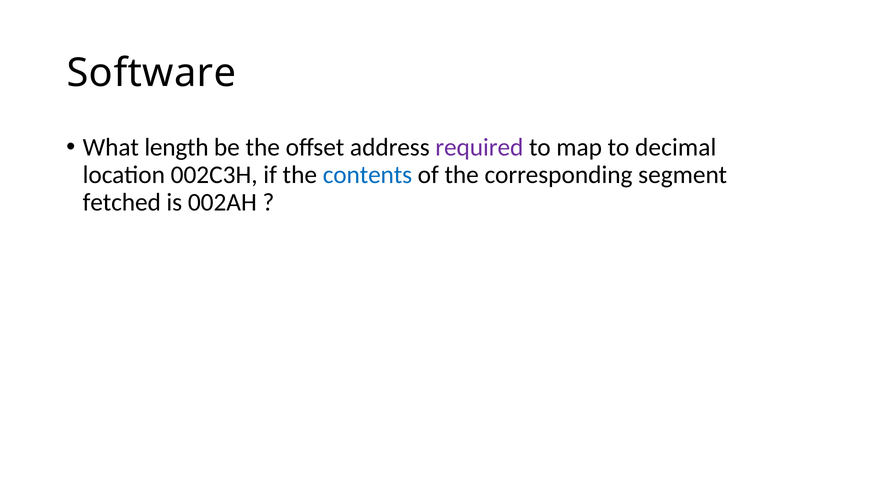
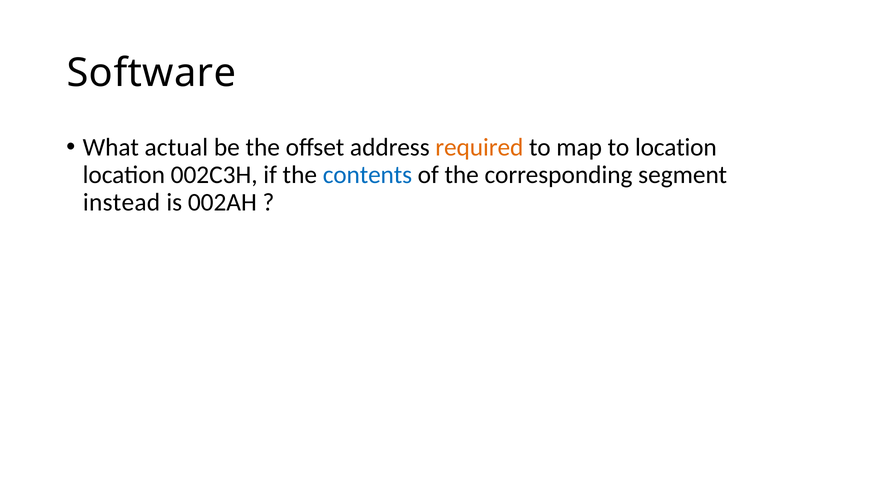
length: length -> actual (176, 147)
required colour: purple -> orange (479, 147)
to decimal: decimal -> location (676, 147)
fetched: fetched -> instead (122, 202)
